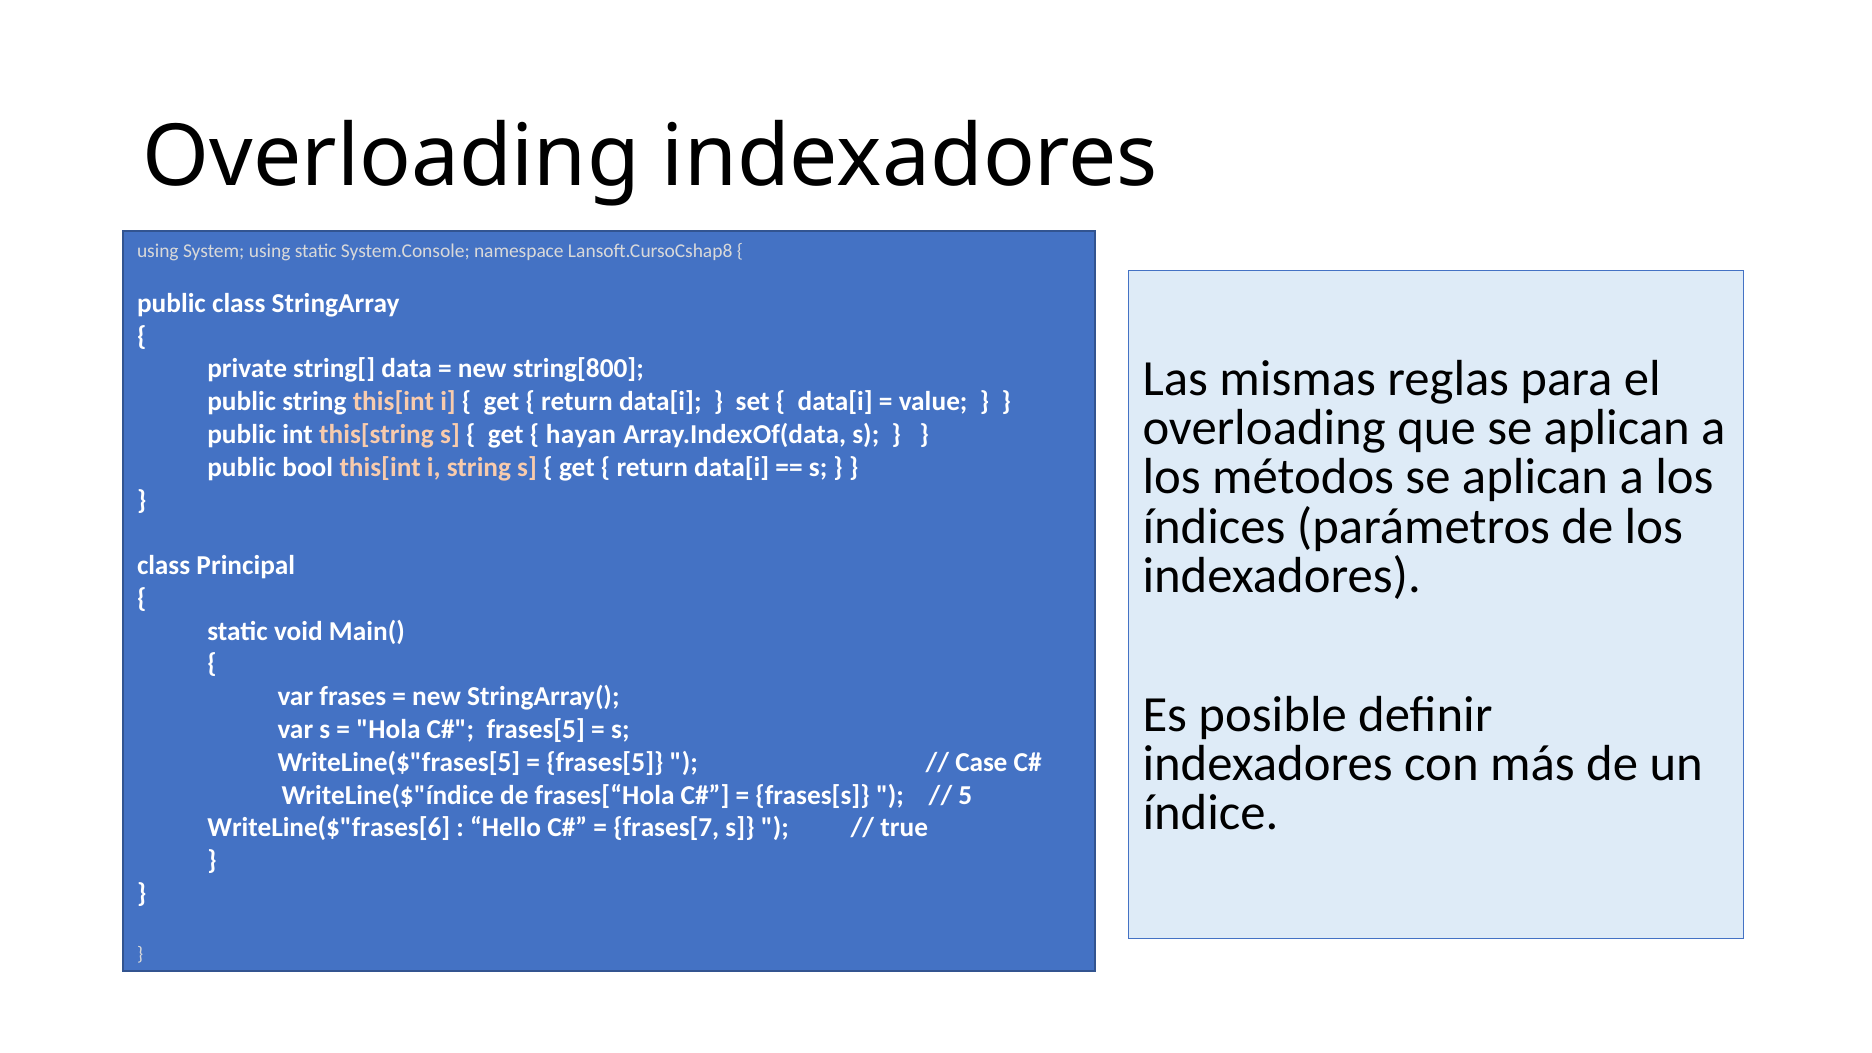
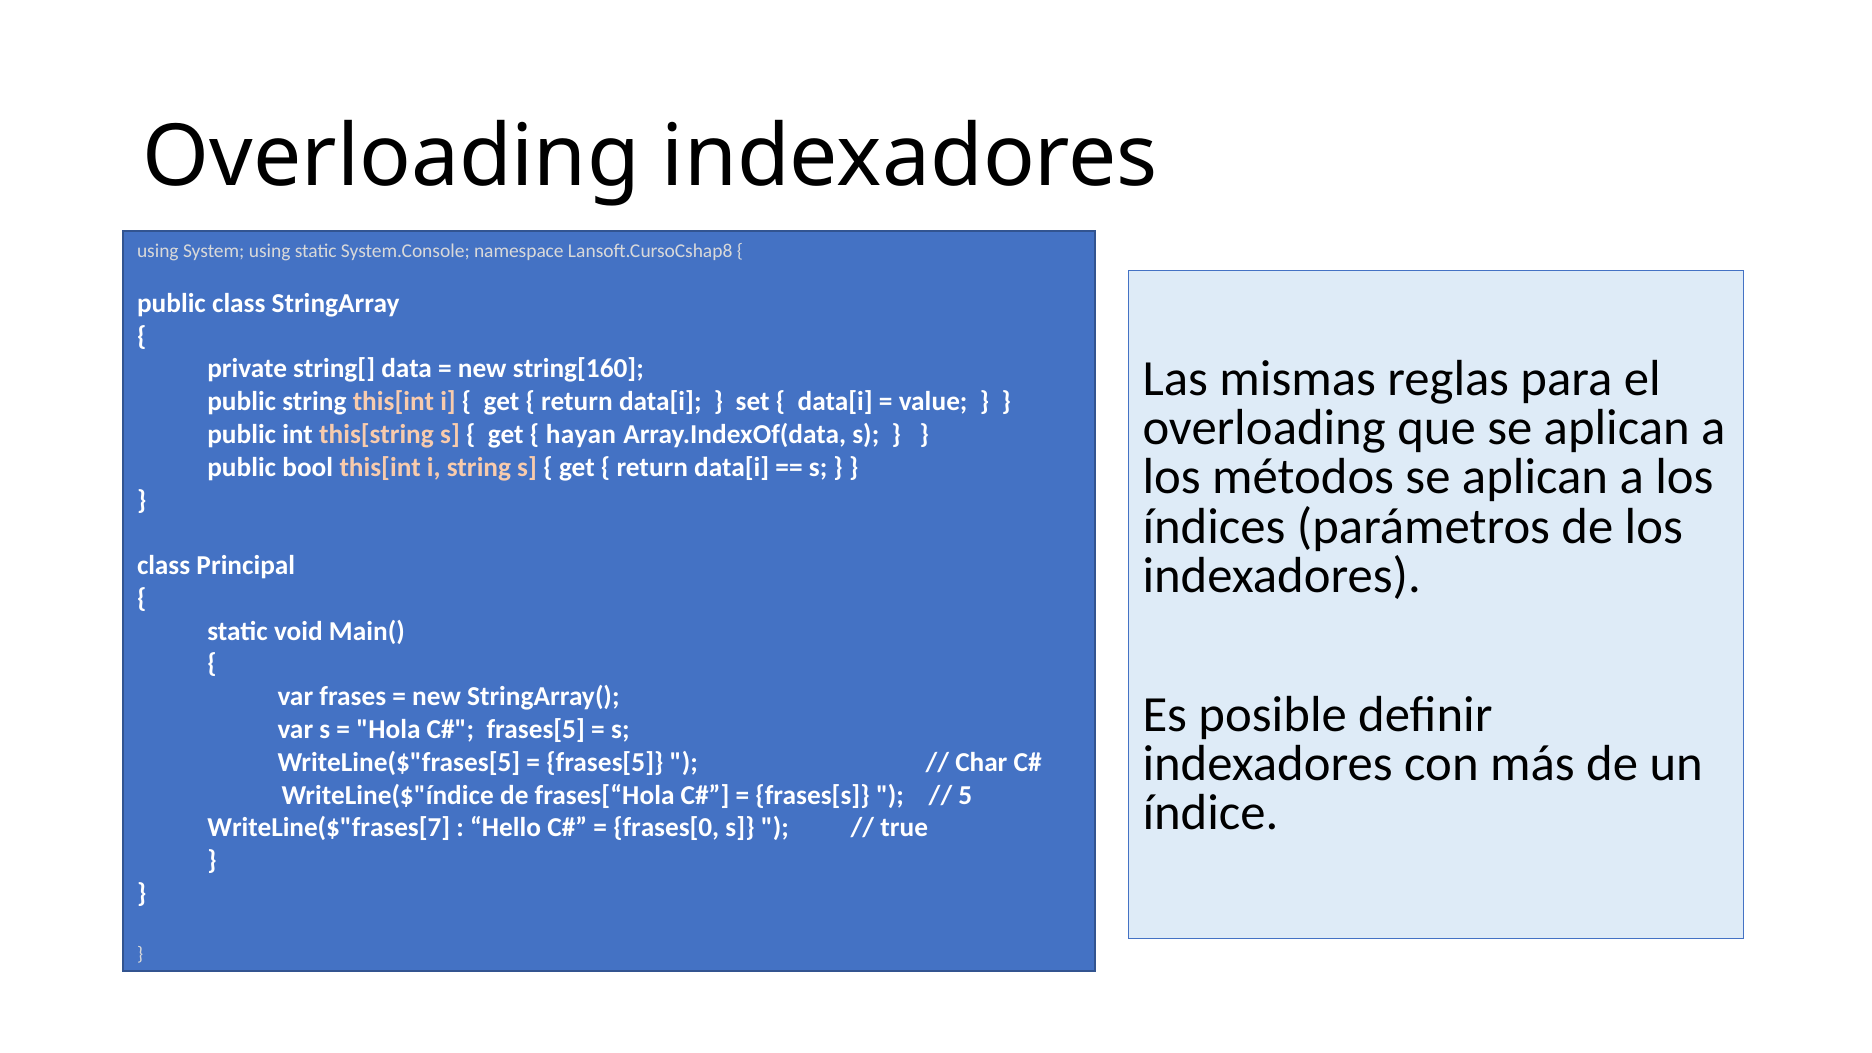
string[800: string[800 -> string[160 (578, 369)
Case: Case -> Char (981, 762)
WriteLine($"frases[6: WriteLine($"frases[6 -> WriteLine($"frases[7 (329, 828)
frases[7: frases[7 -> frases[0 (666, 828)
